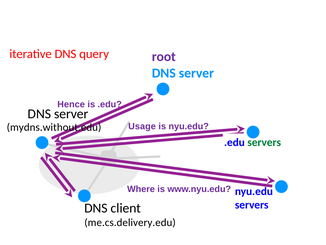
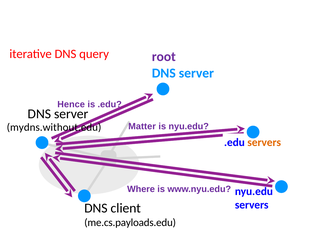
Usage: Usage -> Matter (142, 126)
servers colour: green -> orange (264, 142)
me.cs.delivery.edu: me.cs.delivery.edu -> me.cs.payloads.edu (130, 222)
